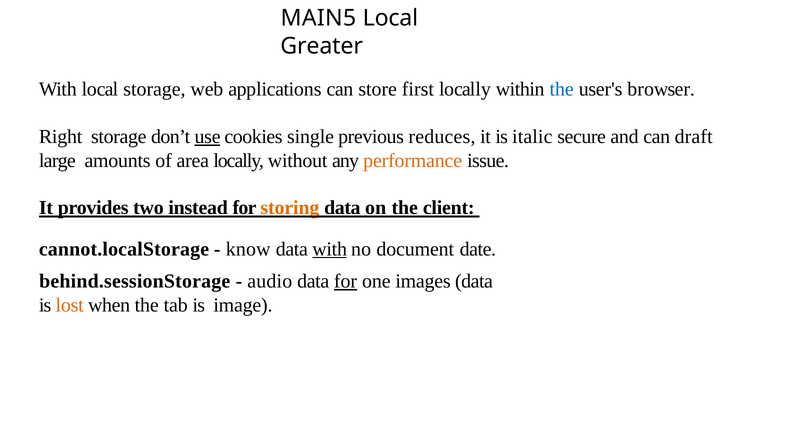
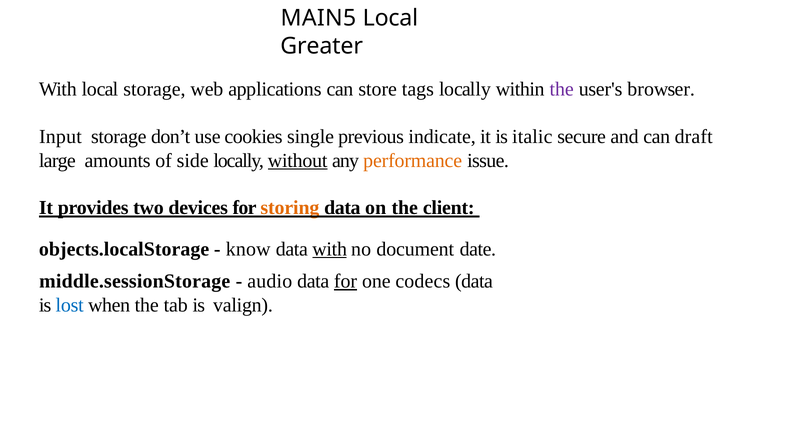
first: first -> tags (418, 89)
the colour: blue -> purple (562, 89)
Right: Right -> Input (60, 137)
use underline: present -> none (208, 137)
reduces: reduces -> indicate (442, 137)
area: area -> side (193, 161)
without underline: none -> present (298, 161)
instead: instead -> devices (198, 208)
cannot.localStorage: cannot.localStorage -> objects.localStorage (124, 249)
behind.sessionStorage: behind.sessionStorage -> middle.sessionStorage (135, 281)
images: images -> codecs (423, 281)
lost colour: orange -> blue (70, 305)
image: image -> valign (243, 305)
